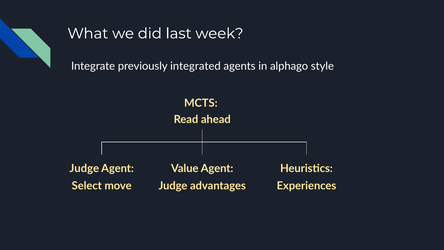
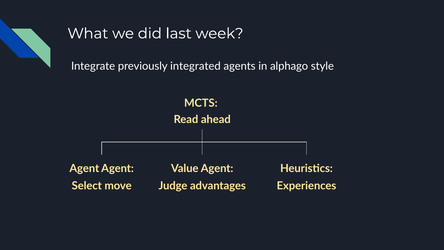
Judge: Judge -> Agent (84, 168)
